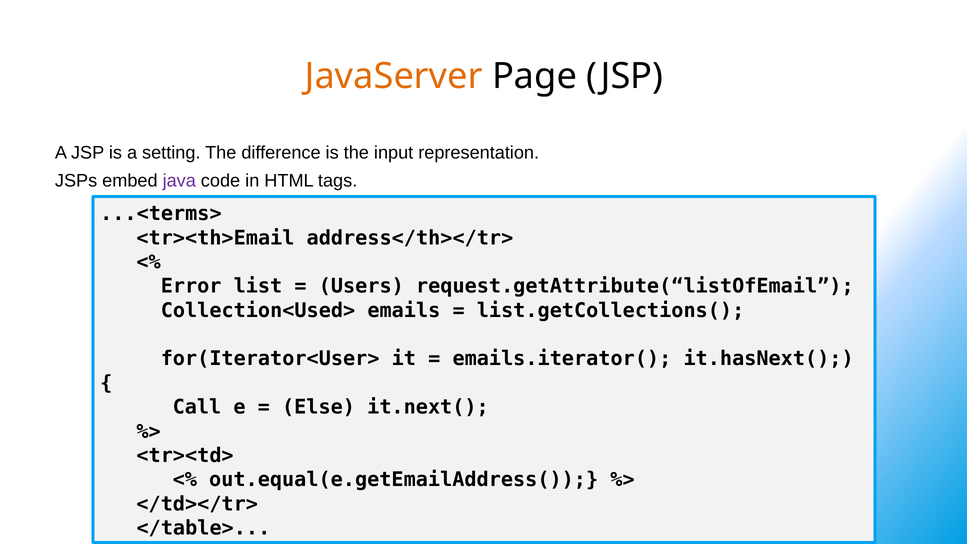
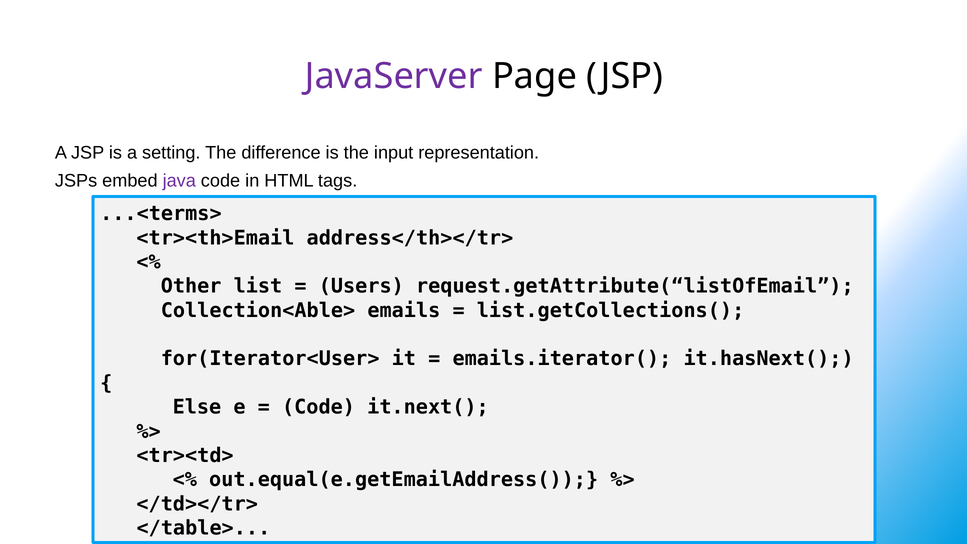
JavaServer colour: orange -> purple (394, 76)
Error: Error -> Other (191, 286)
Collection<Used>: Collection<Used> -> Collection<Able> (258, 310)
Call: Call -> Else (197, 407)
Else: Else -> Code (319, 407)
